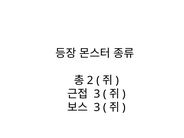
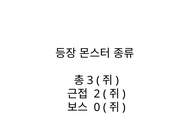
2: 2 -> 3 (90, 80)
3: 3 -> 2 (97, 94)
3: 3 -> 0 (97, 107)
